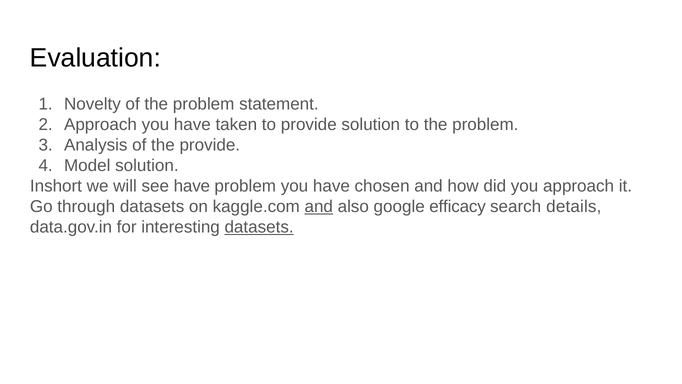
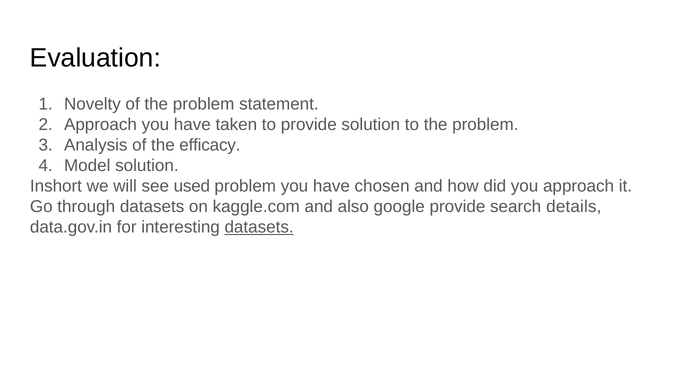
the provide: provide -> efficacy (210, 145)
see have: have -> used (192, 186)
and underline: present -> none (319, 206)
google efficacy: efficacy -> provide (457, 206)
